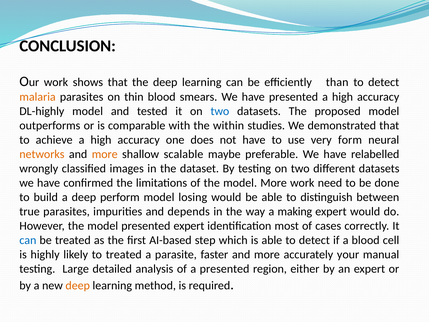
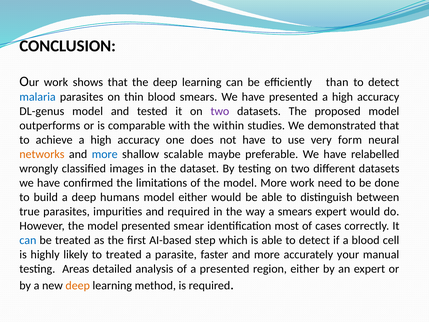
malaria colour: orange -> blue (38, 97)
DL-highly: DL-highly -> DL-genus (42, 111)
two colour: blue -> purple (220, 111)
more colour: orange -> blue (105, 154)
perform: perform -> humans (120, 197)
model losing: losing -> either (193, 197)
and depends: depends -> required (189, 211)
a making: making -> smears (295, 211)
presented expert: expert -> smear (189, 226)
Large: Large -> Areas (76, 269)
